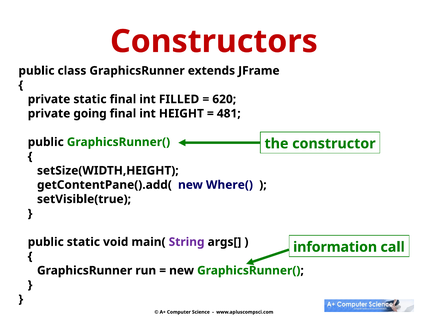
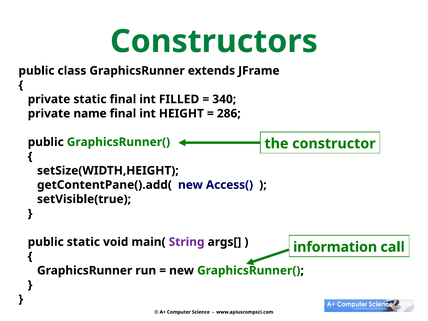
Constructors colour: red -> green (214, 41)
620: 620 -> 340 (224, 99)
going: going -> name (90, 114)
481: 481 -> 286 (229, 114)
Where(: Where( -> Access( (229, 185)
